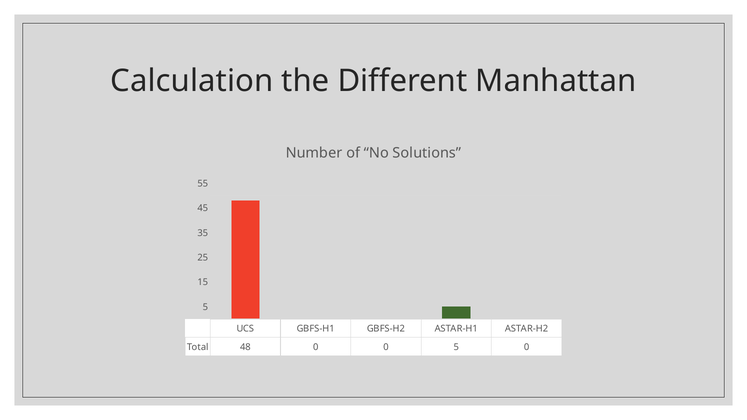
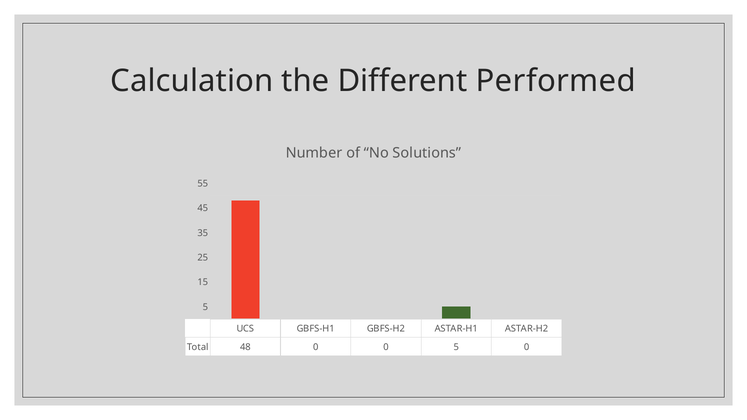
Manhattan: Manhattan -> Performed (556, 81)
